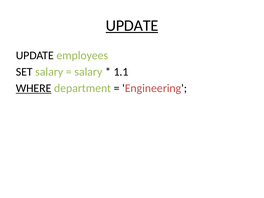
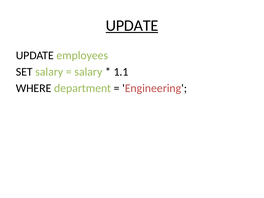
WHERE underline: present -> none (34, 88)
